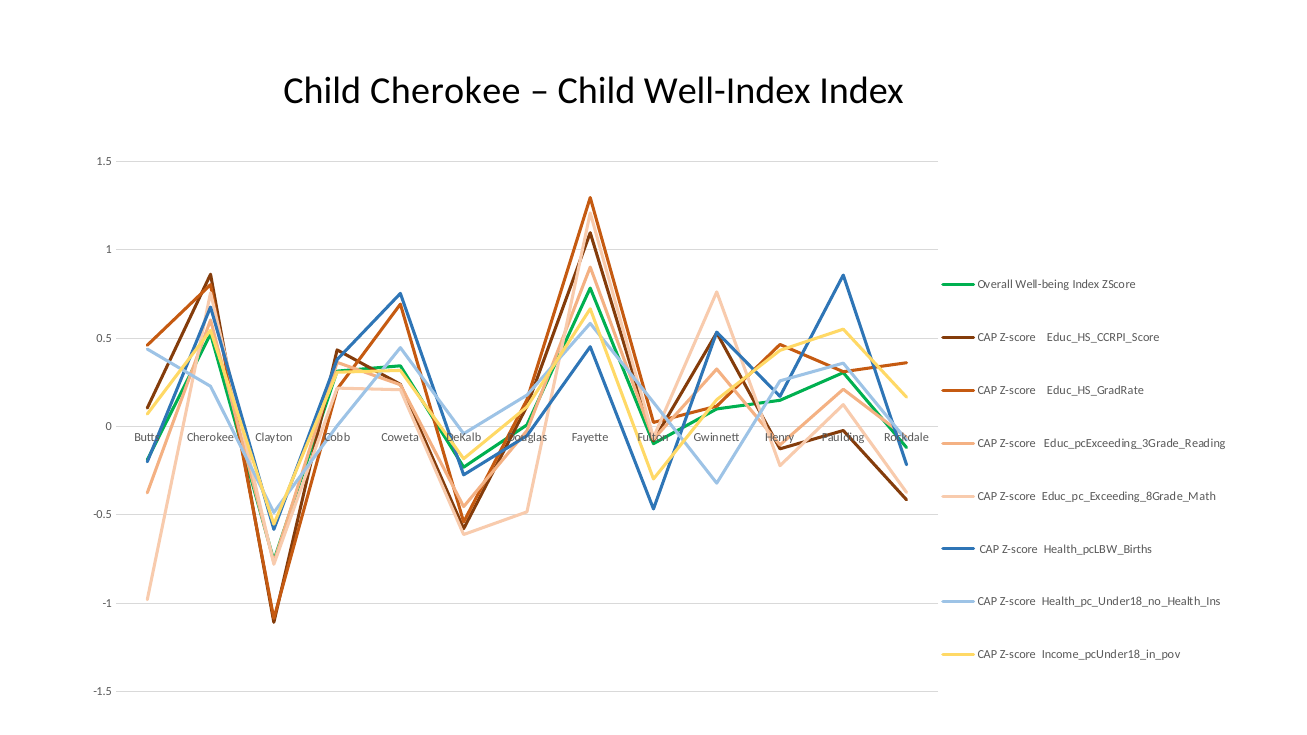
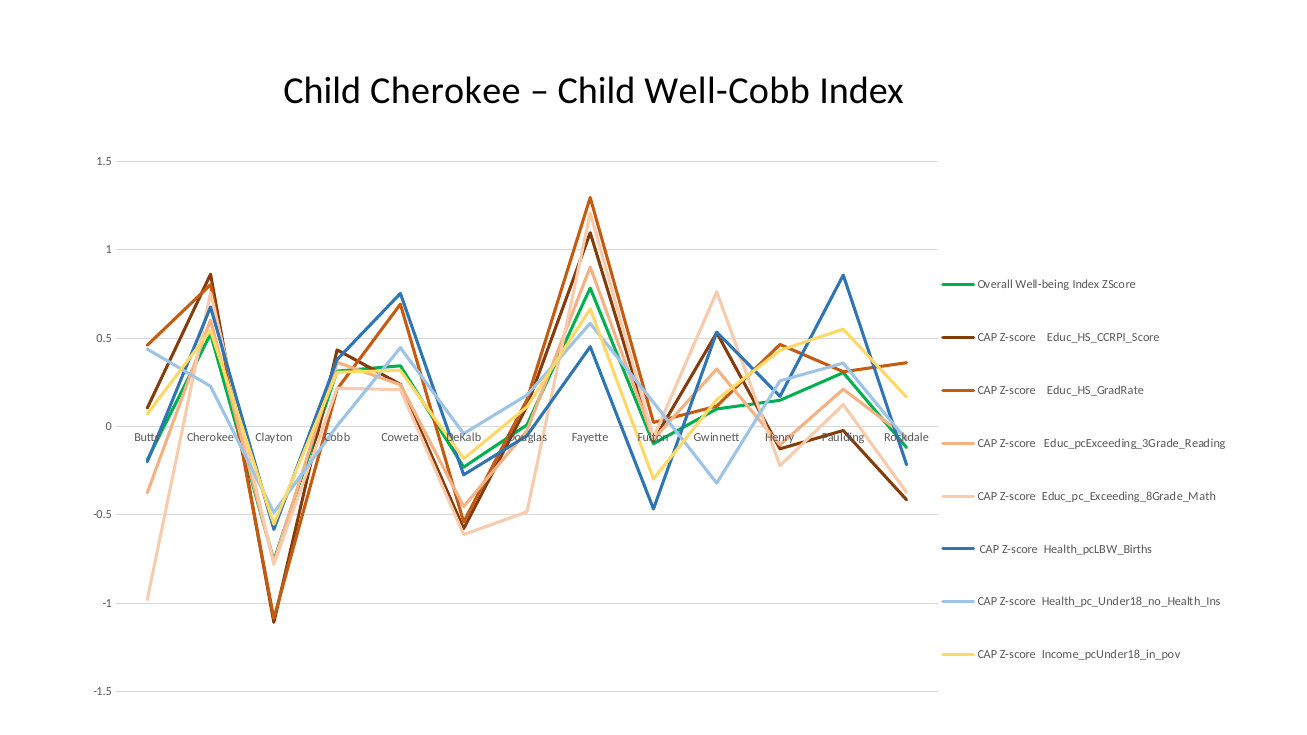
Well-Index: Well-Index -> Well-Cobb (727, 91)
